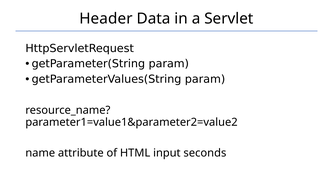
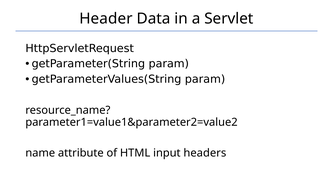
seconds: seconds -> headers (205, 153)
